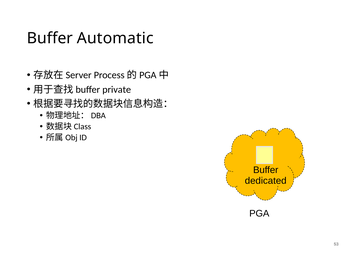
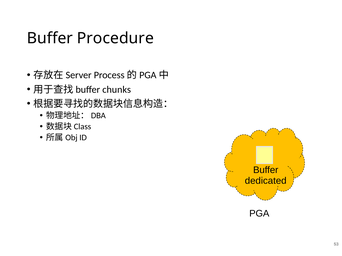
Automatic: Automatic -> Procedure (115, 38)
private: private -> chunks (117, 90)
